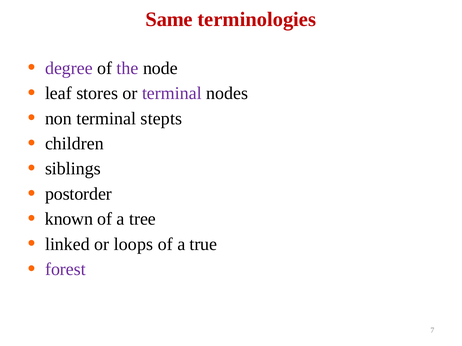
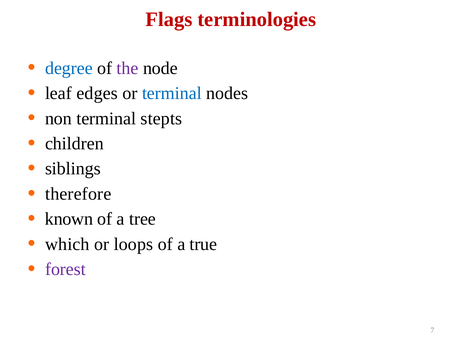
Same: Same -> Flags (169, 20)
degree colour: purple -> blue (69, 68)
stores: stores -> edges (97, 93)
terminal colour: purple -> blue (172, 93)
postorder: postorder -> therefore (78, 194)
linked: linked -> which (67, 244)
